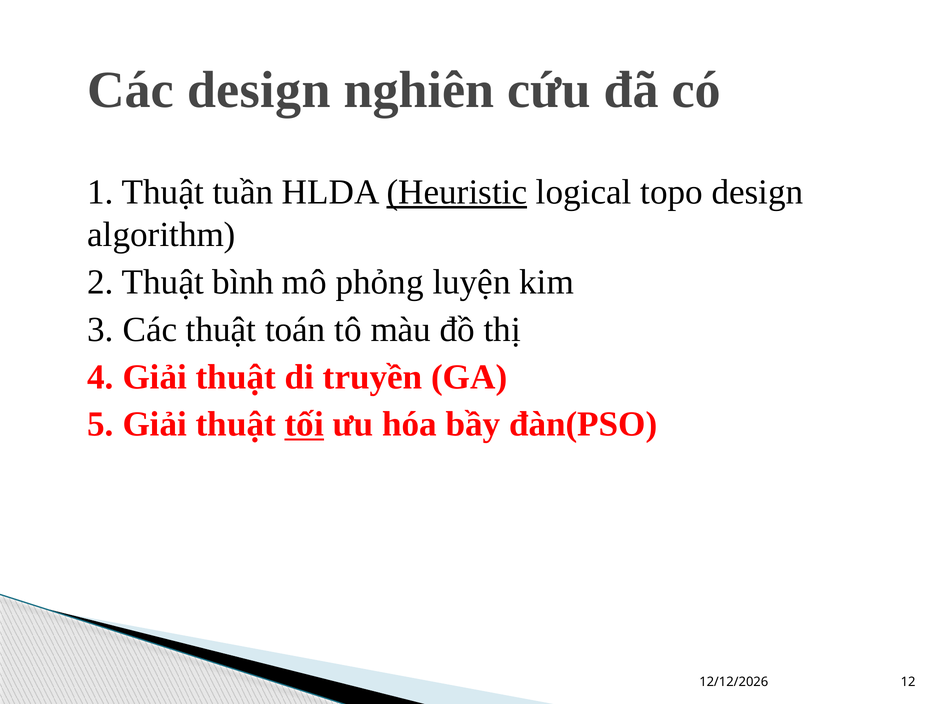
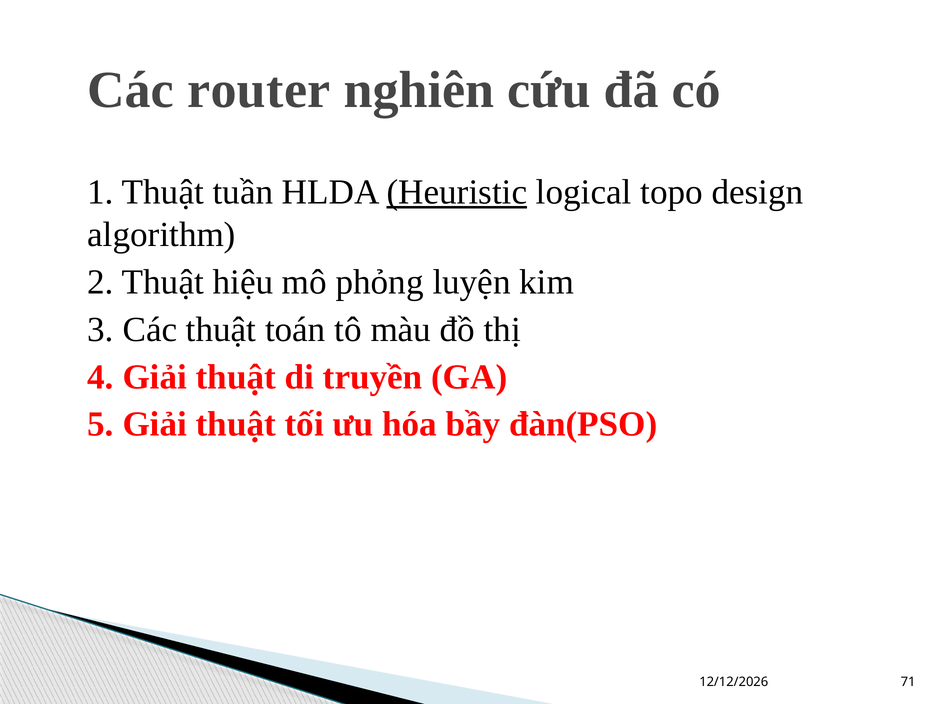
Các design: design -> router (259, 90)
bình: bình -> hiệu (243, 282)
tối underline: present -> none (304, 424)
12: 12 -> 71 (908, 681)
